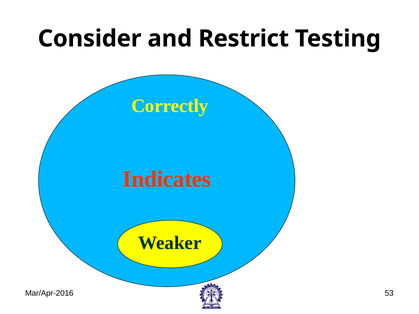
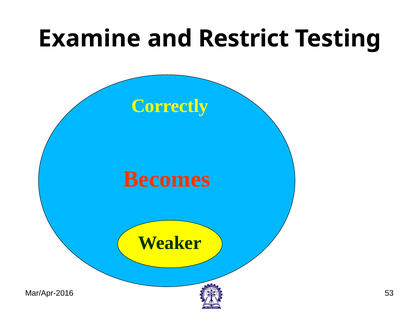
Consider: Consider -> Examine (89, 39)
Indicates: Indicates -> Becomes (167, 179)
